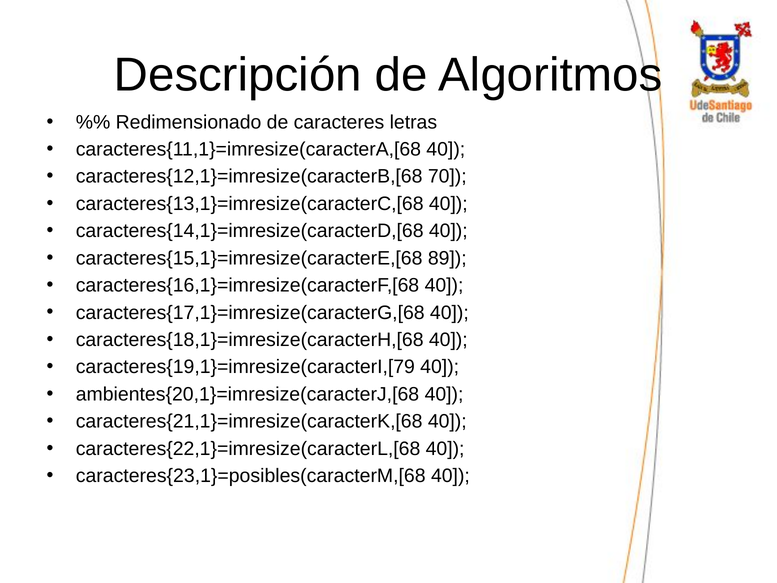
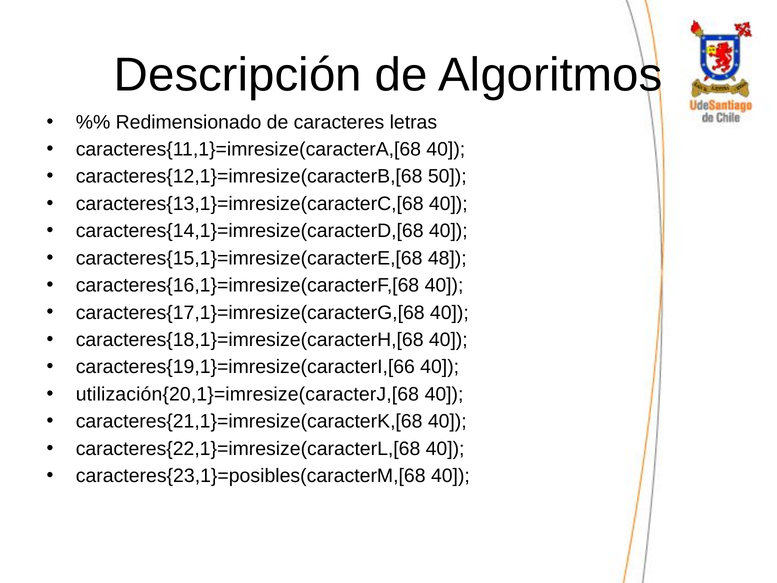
70: 70 -> 50 (447, 176)
89: 89 -> 48 (447, 258)
caracteres{19,1}=imresize(caracterI,[79: caracteres{19,1}=imresize(caracterI,[79 -> caracteres{19,1}=imresize(caracterI,[66 (245, 367)
ambientes{20,1}=imresize(caracterJ,[68: ambientes{20,1}=imresize(caracterJ,[68 -> utilización{20,1}=imresize(caracterJ,[68 (247, 394)
